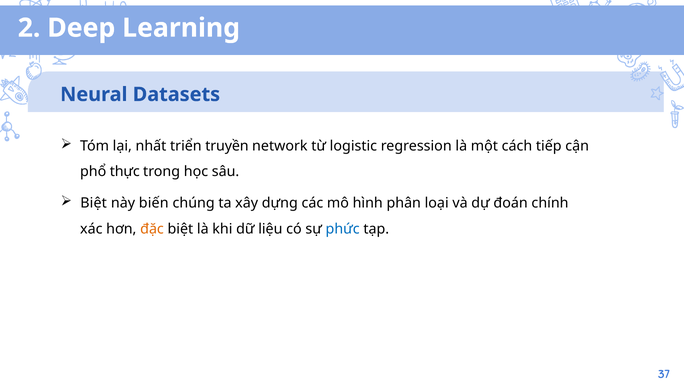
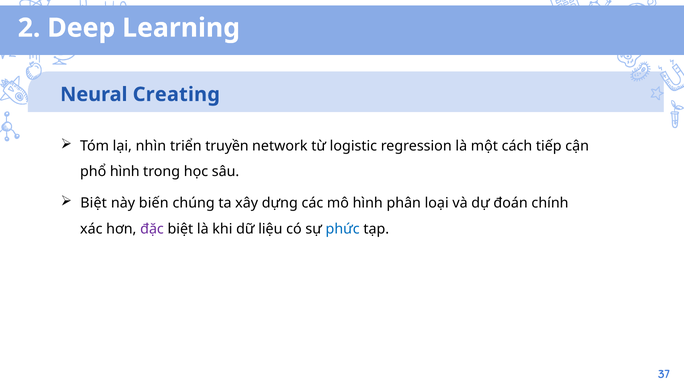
Datasets: Datasets -> Creating (176, 94)
nhất: nhất -> nhìn (151, 146)
phổ thực: thực -> hình (125, 172)
đặc colour: orange -> purple (152, 229)
